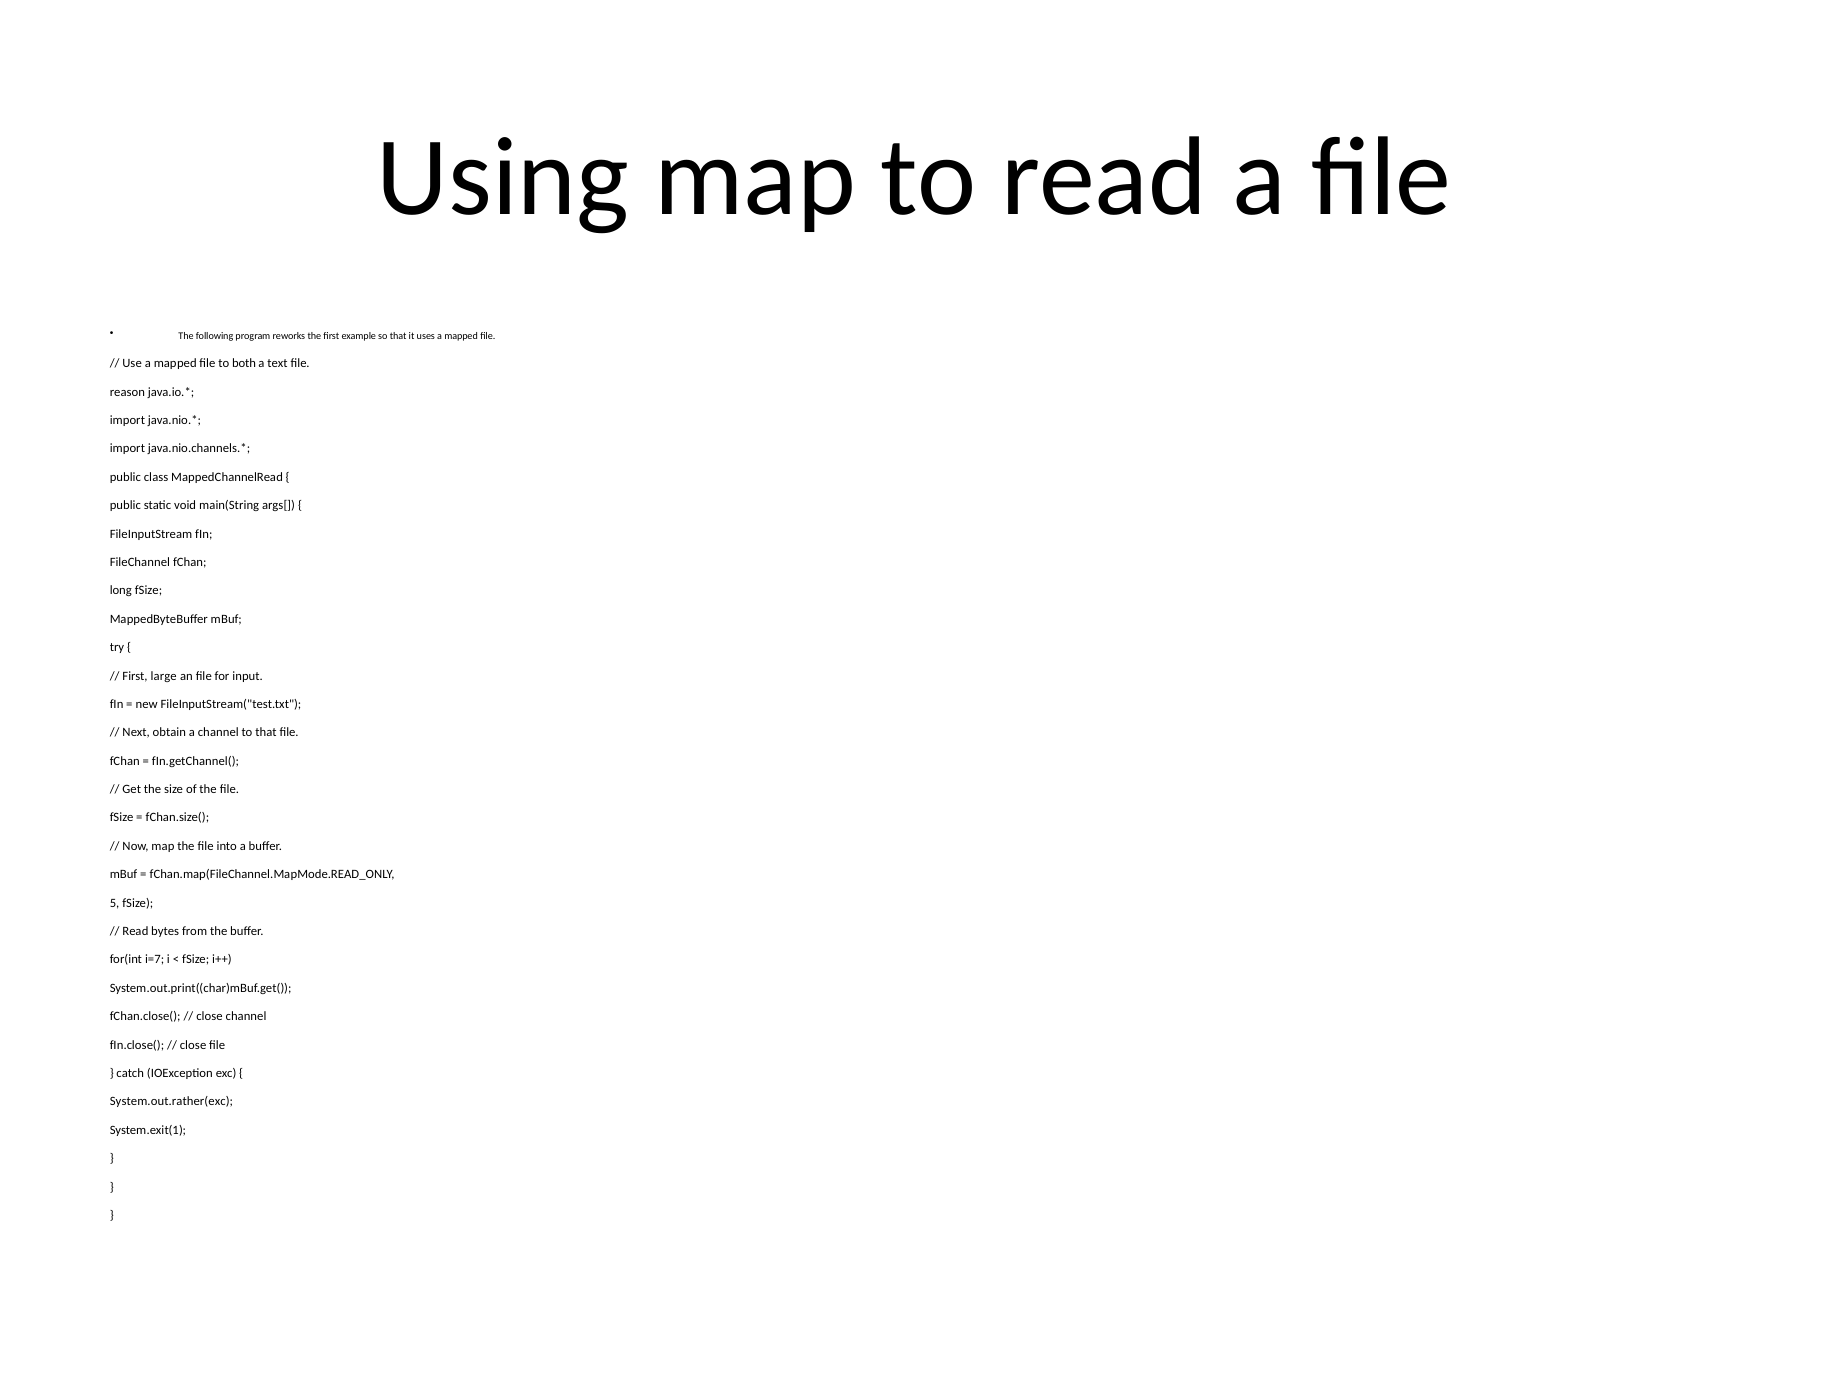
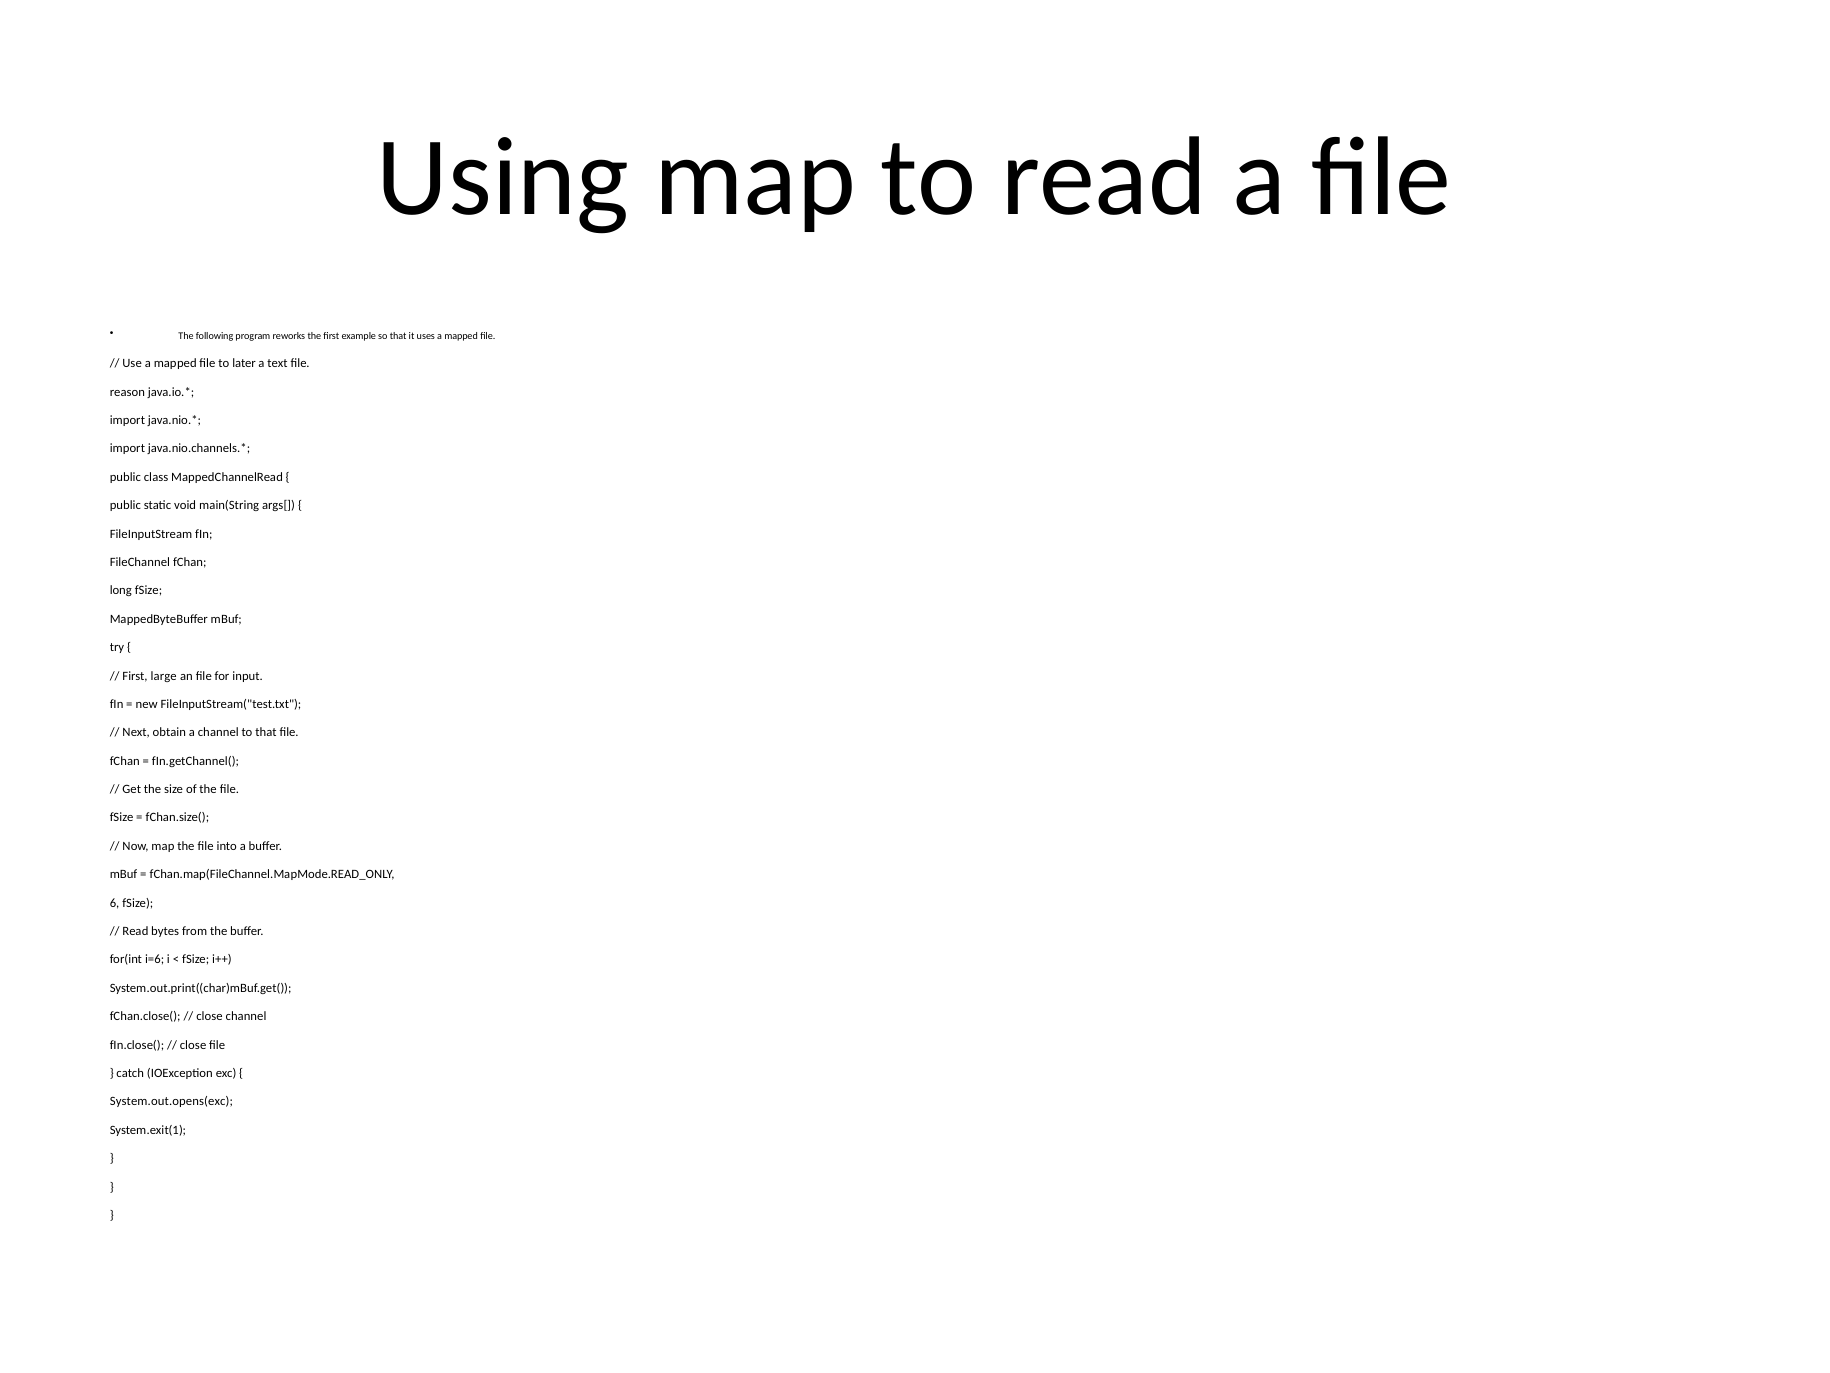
both: both -> later (244, 363)
5: 5 -> 6 (115, 903)
i=7: i=7 -> i=6 (155, 959)
System.out.rather(exc: System.out.rather(exc -> System.out.opens(exc (171, 1101)
